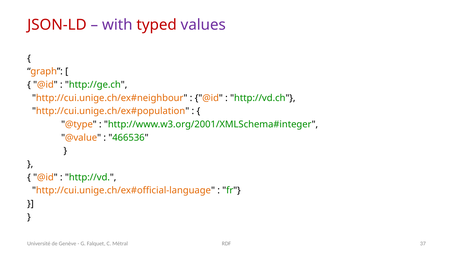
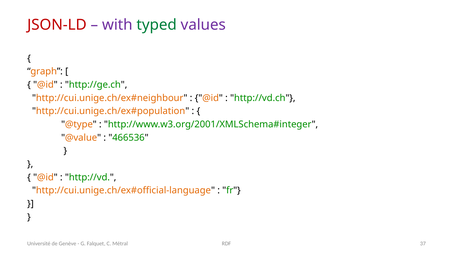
typed colour: red -> green (157, 25)
